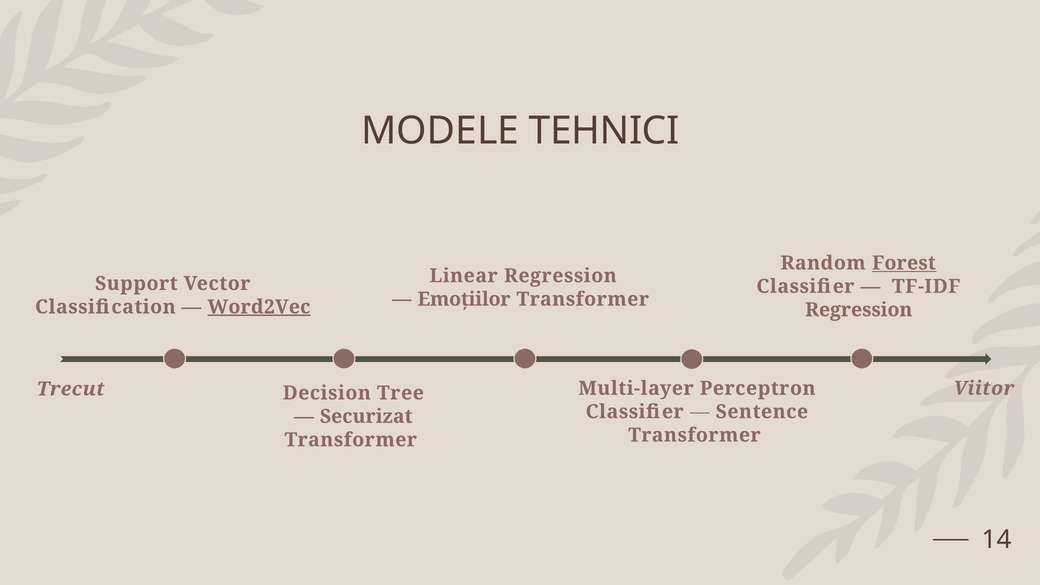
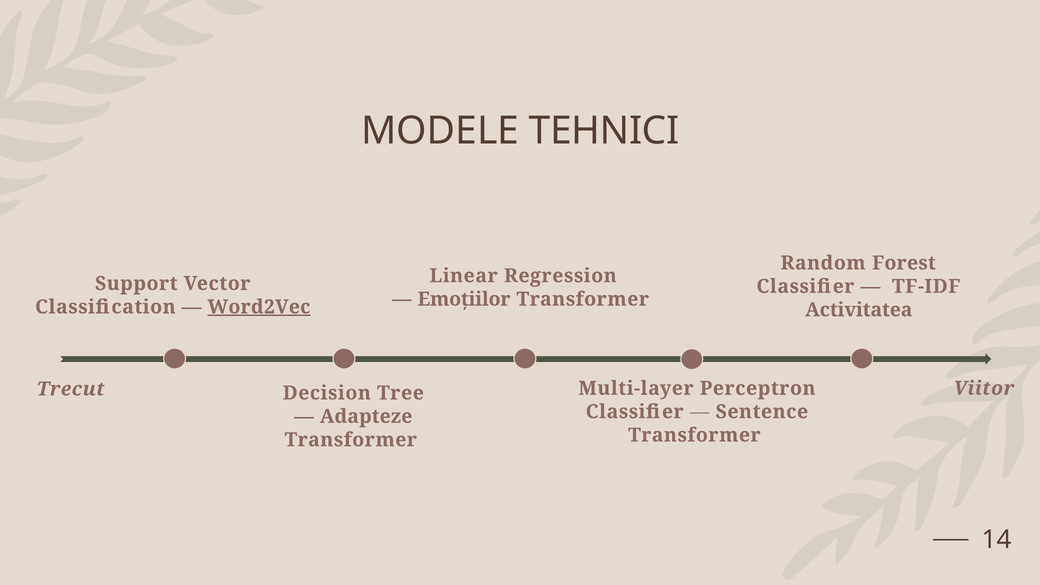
Forest underline: present -> none (904, 263)
Regression: Regression -> Activitatea (859, 310)
Securizat: Securizat -> Adapteze (366, 416)
